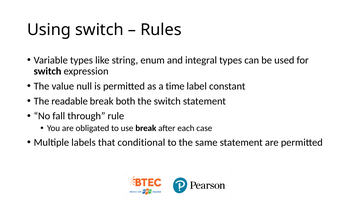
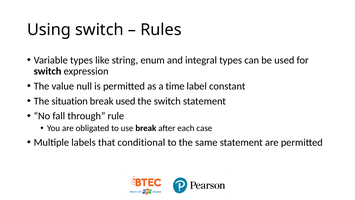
readable: readable -> situation (70, 101)
break both: both -> used (126, 101)
